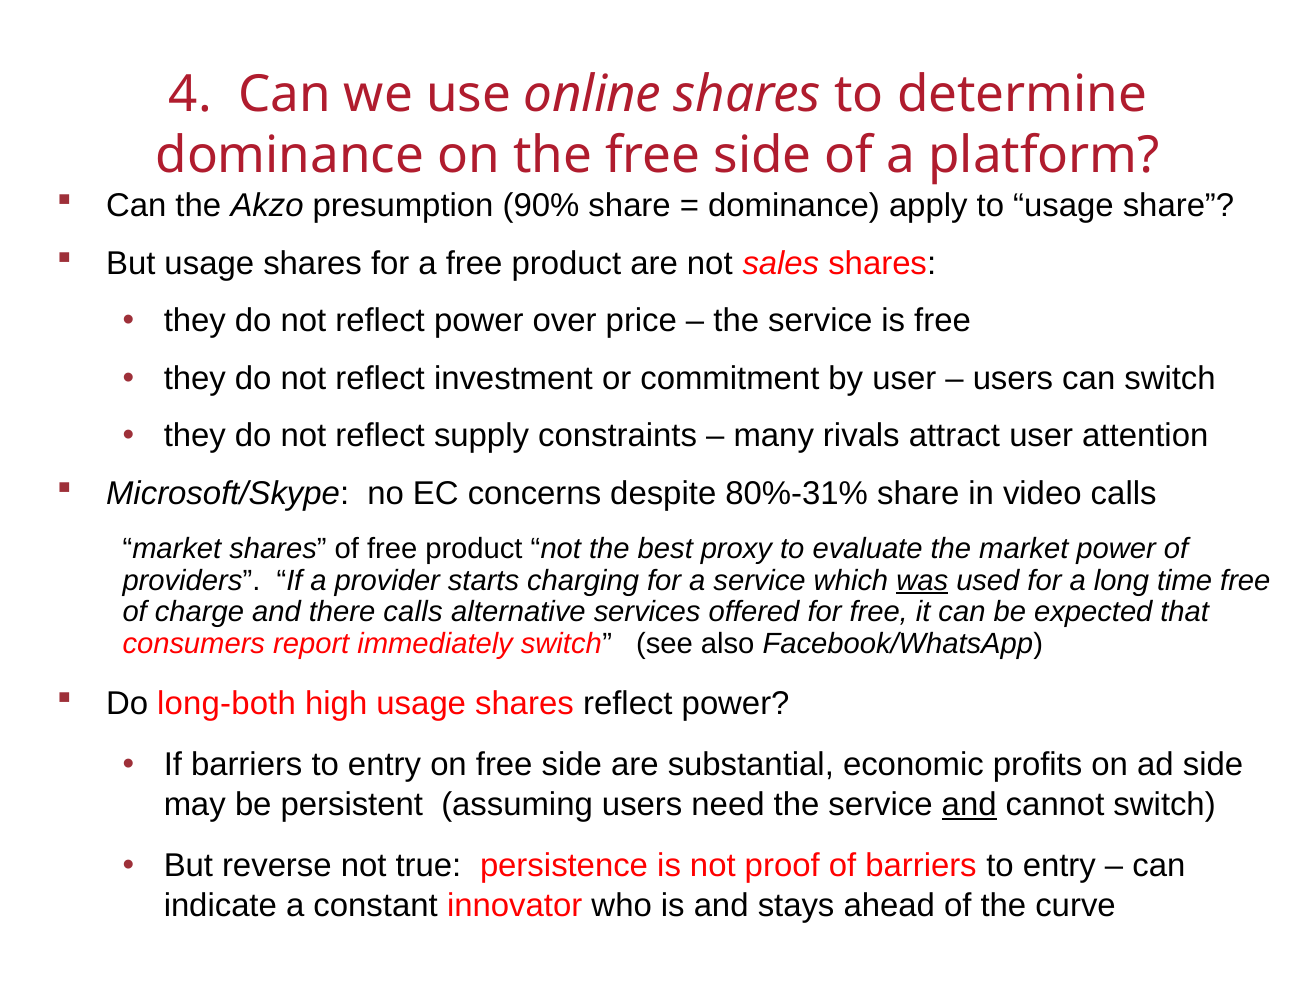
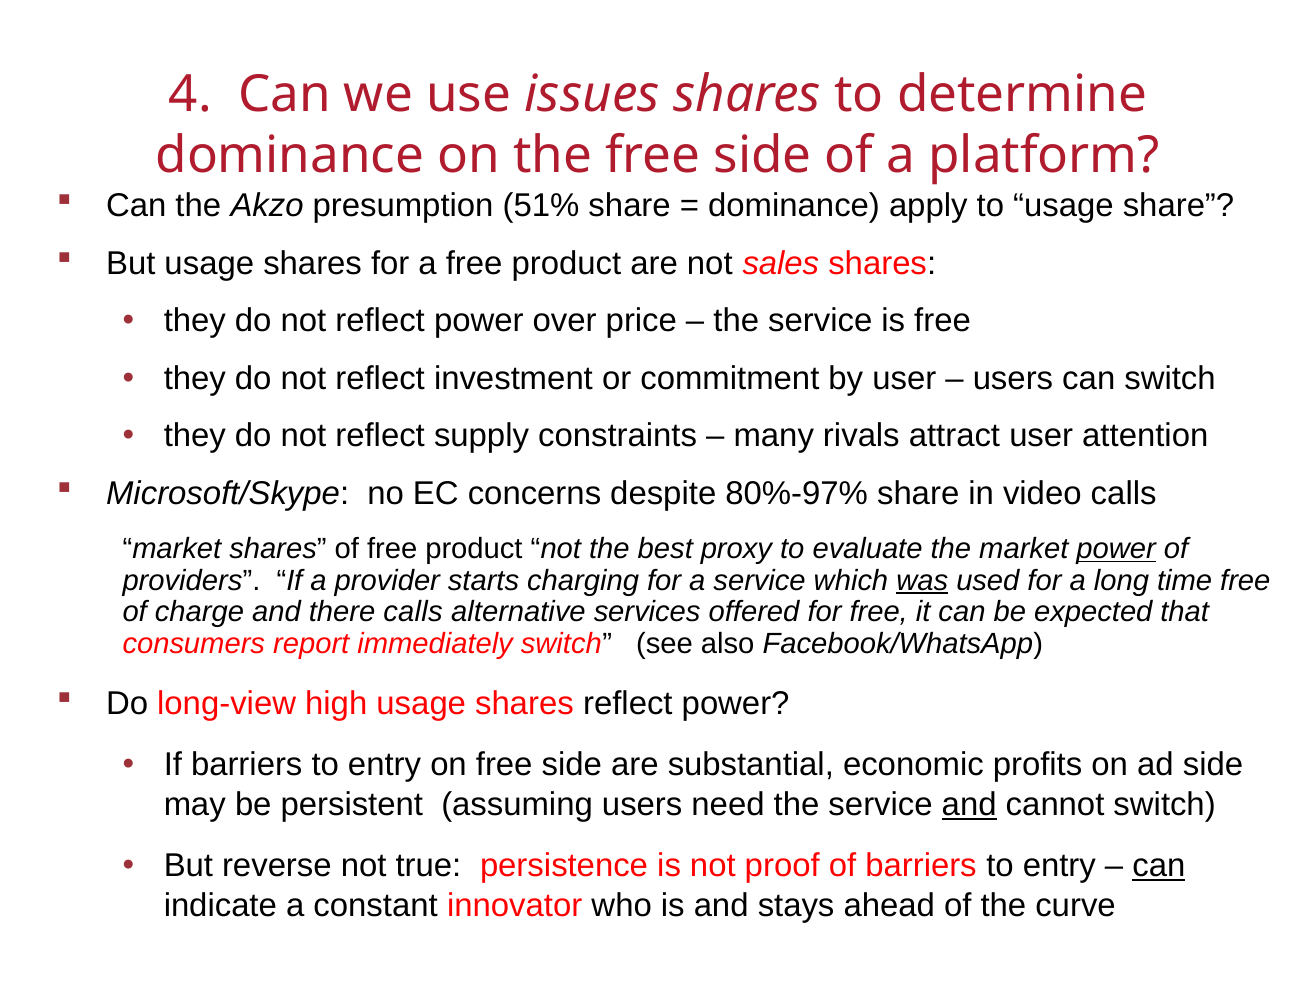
online: online -> issues (592, 95)
90%: 90% -> 51% (541, 206)
80%-31%: 80%-31% -> 80%-97% (797, 494)
power underline: none -> present (1116, 549)
long-both: long-both -> long-view (227, 704)
can underline: none -> present (1159, 866)
